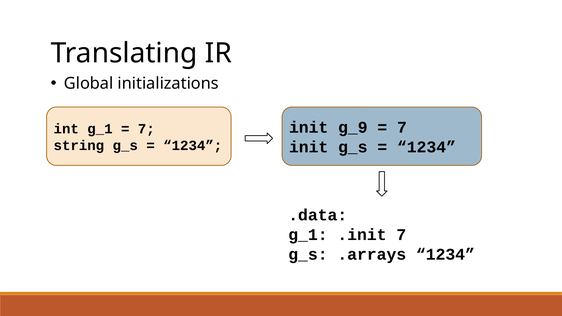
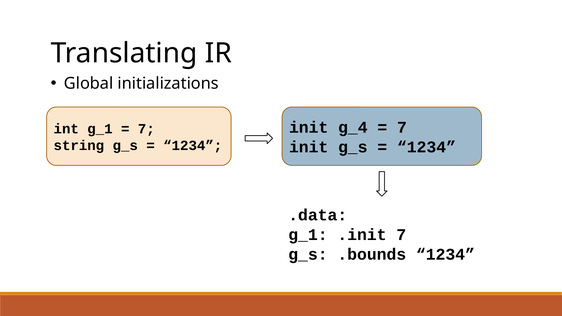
g_9: g_9 -> g_4 (353, 128)
.arrays: .arrays -> .bounds (372, 254)
